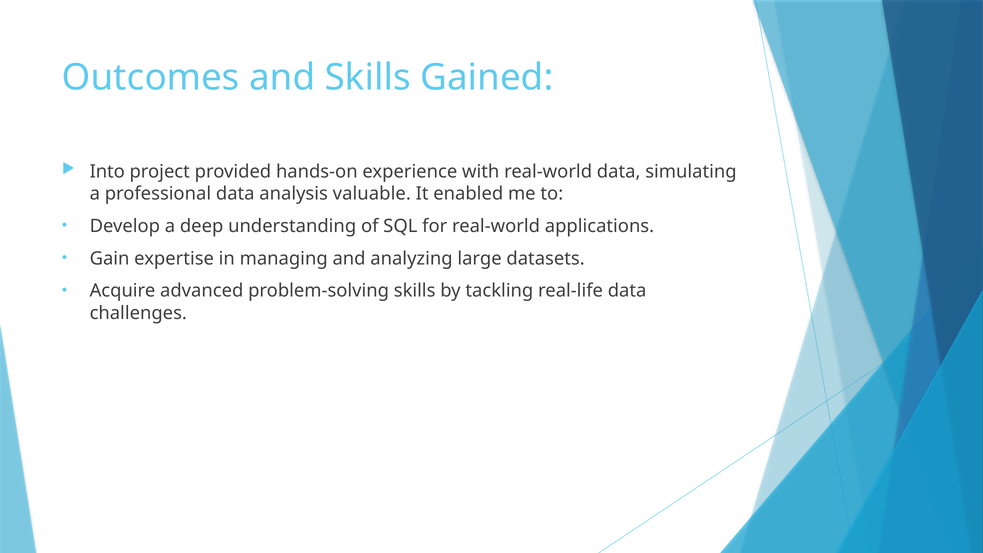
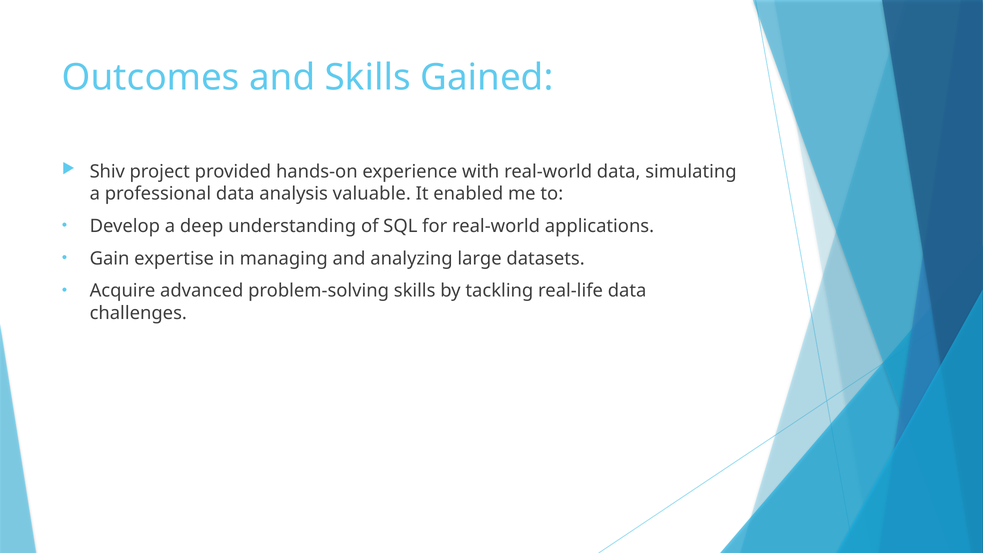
Into: Into -> Shiv (107, 172)
